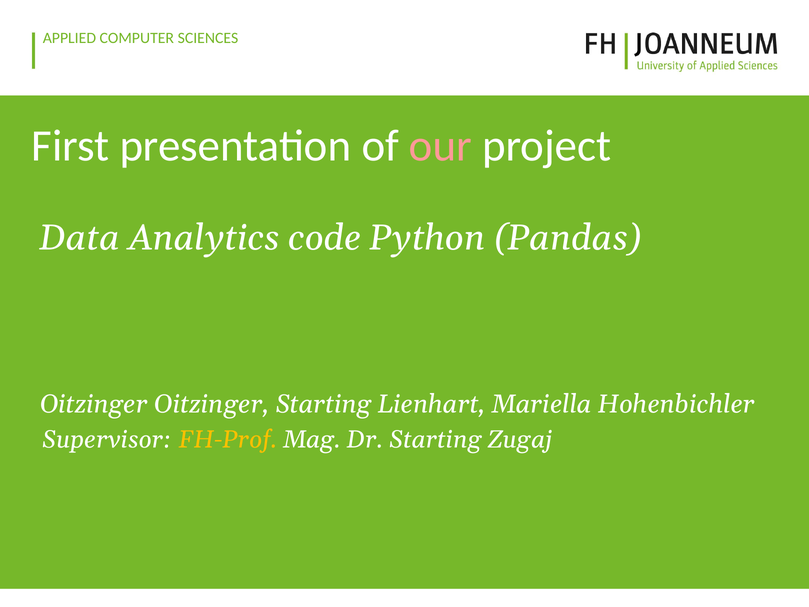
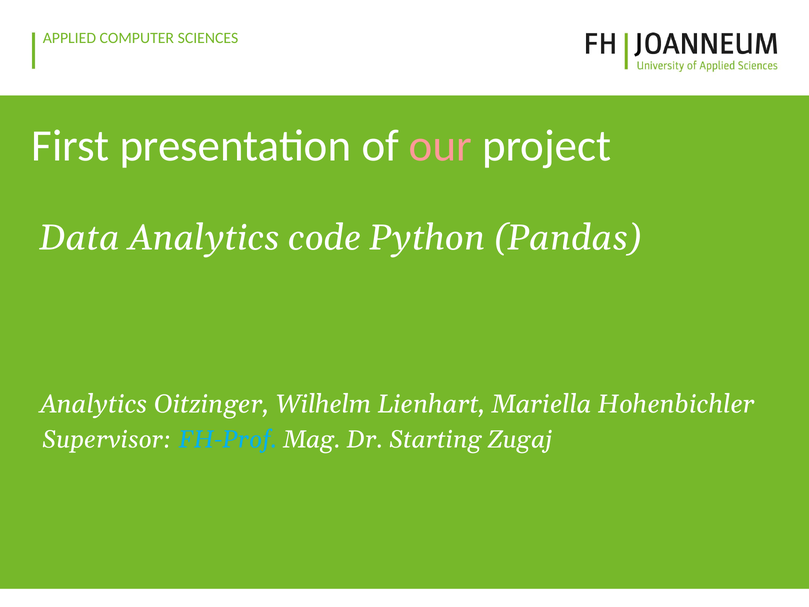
Oitzinger: Oitzinger -> Analytics (94, 404)
Oitzinger Starting: Starting -> Wilhelm (324, 404)
FH-Prof colour: yellow -> light blue (228, 439)
